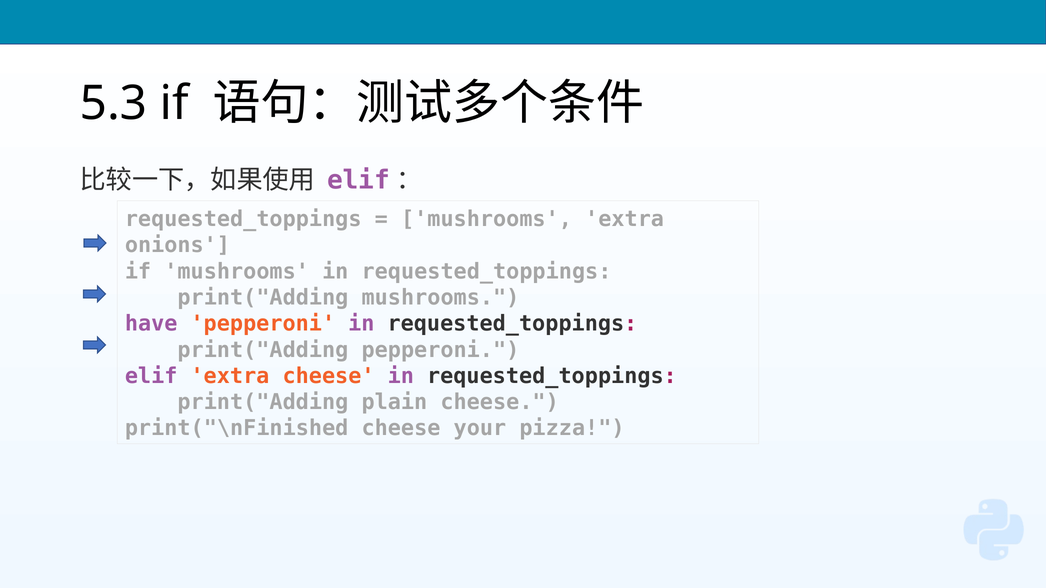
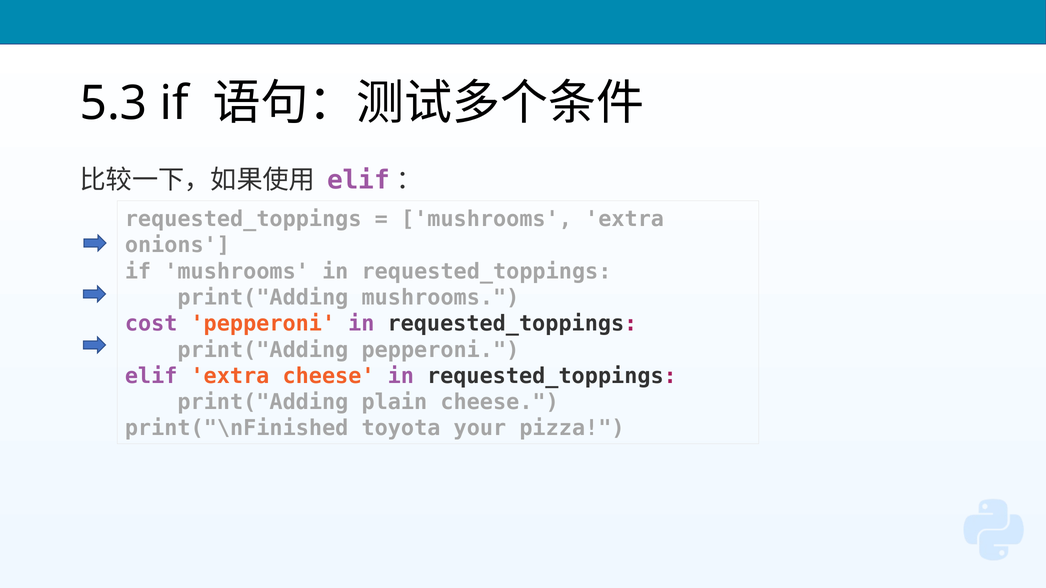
have: have -> cost (151, 324)
print("\nFinished cheese: cheese -> toyota (401, 429)
